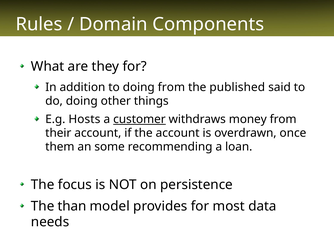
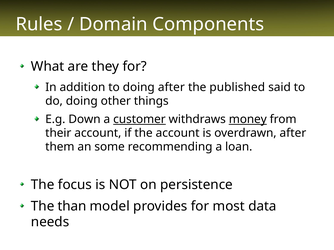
doing from: from -> after (171, 87)
Hosts: Hosts -> Down (84, 120)
money underline: none -> present (248, 120)
overdrawn once: once -> after (293, 133)
